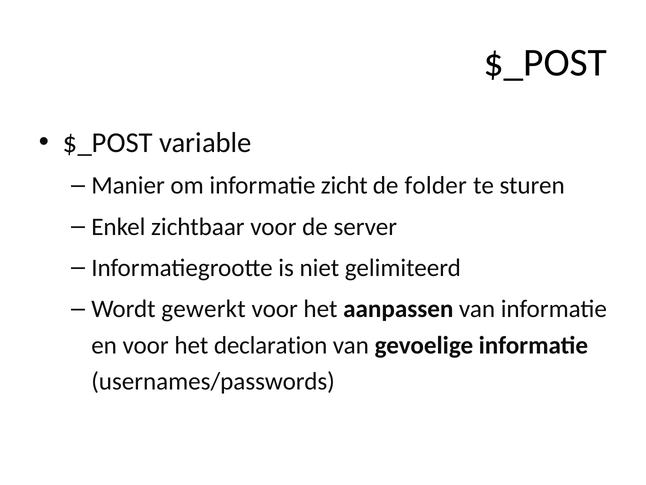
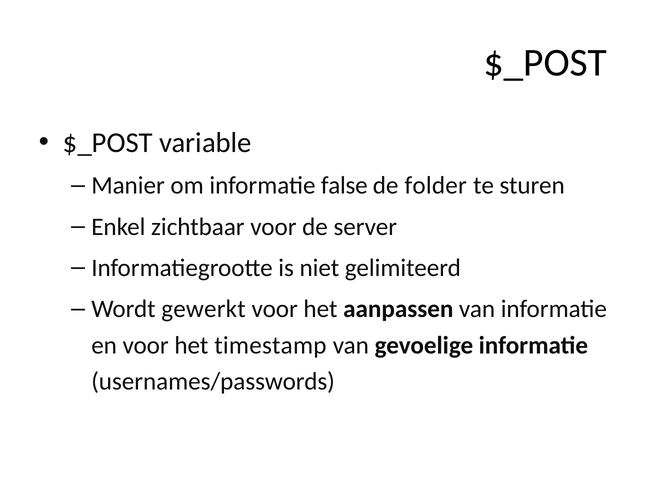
zicht: zicht -> false (344, 185)
declaration: declaration -> timestamp (270, 345)
